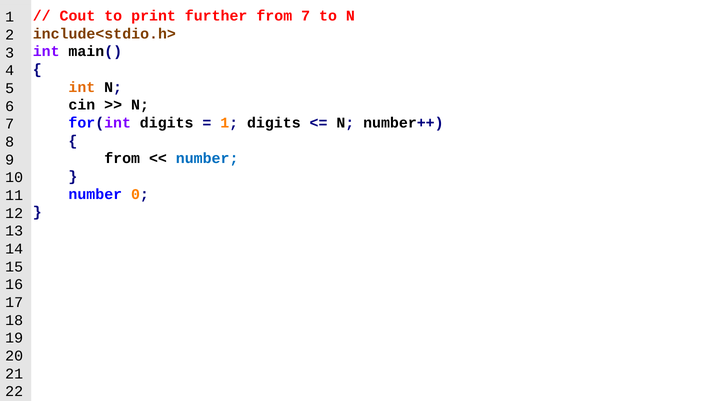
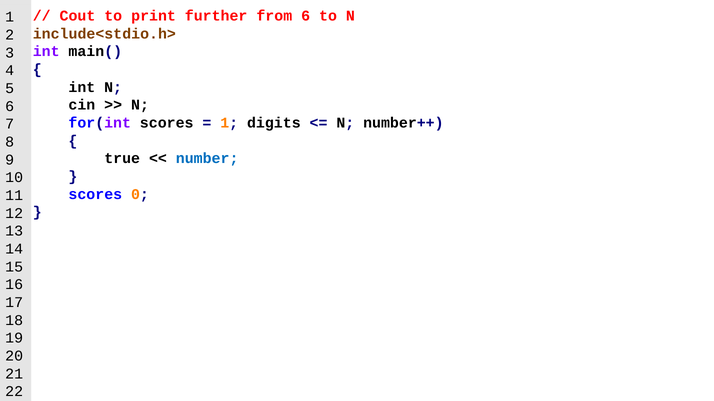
from 7: 7 -> 6 (306, 16)
int colour: orange -> black (82, 87)
for(int digits: digits -> scores (167, 123)
from: from -> true (122, 159)
number: number -> scores (95, 194)
